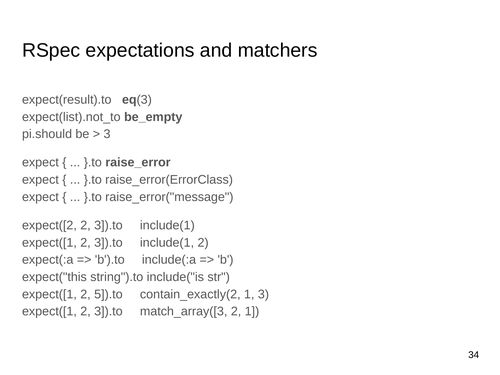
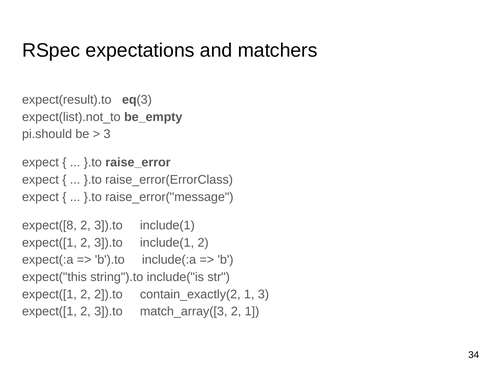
expect([2: expect([2 -> expect([8 (49, 225)
5]).to: 5]).to -> 2]).to (108, 294)
